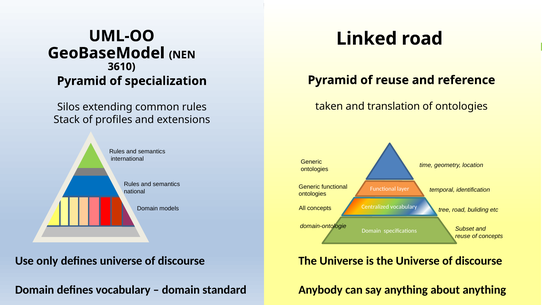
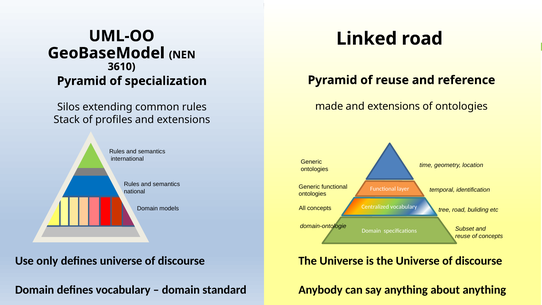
taken: taken -> made (329, 106)
translation: translation -> extensions (394, 106)
